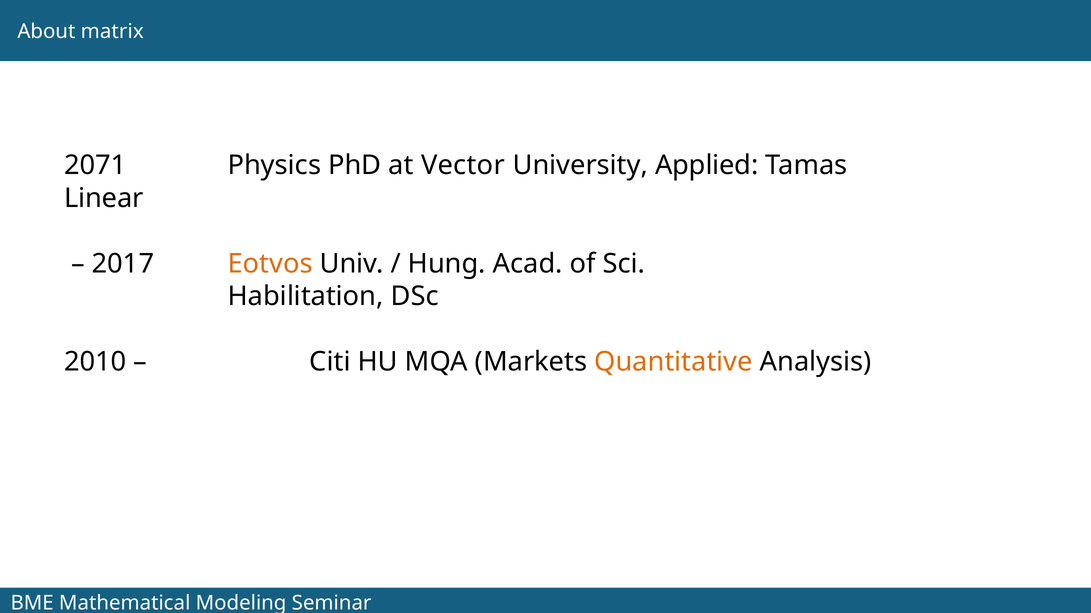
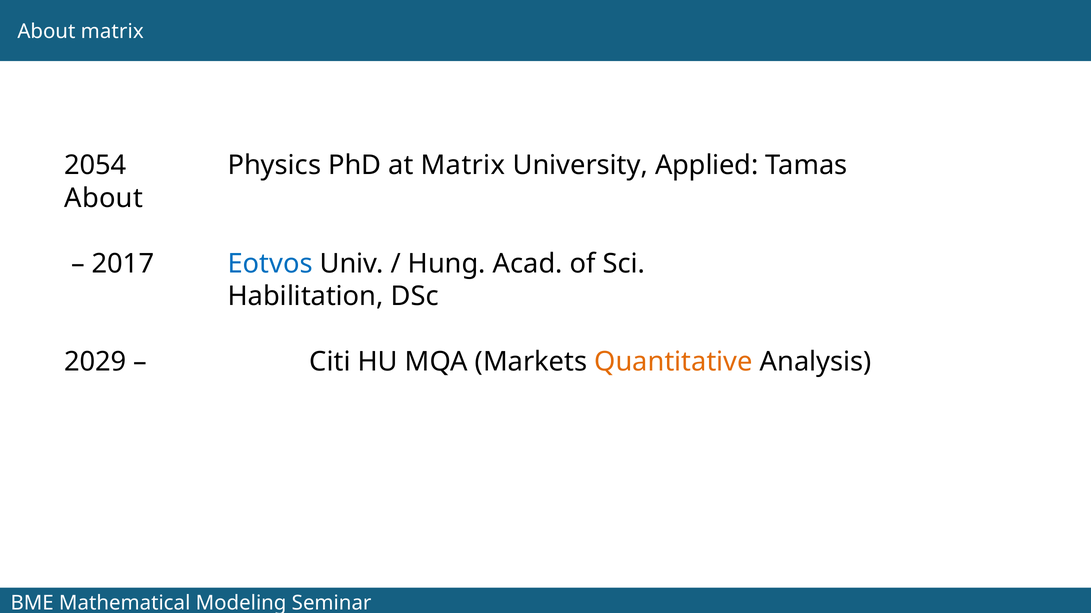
2071: 2071 -> 2054 (95, 166)
at Vector: Vector -> Matrix (463, 166)
Linear: Linear -> About (104, 198)
Eotvos colour: orange -> blue (270, 264)
2010: 2010 -> 2029 (95, 362)
